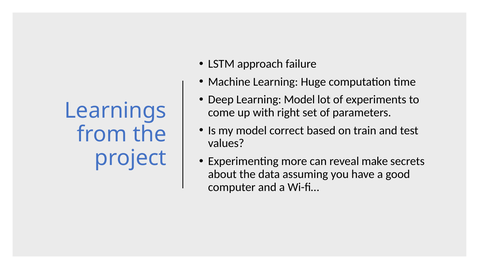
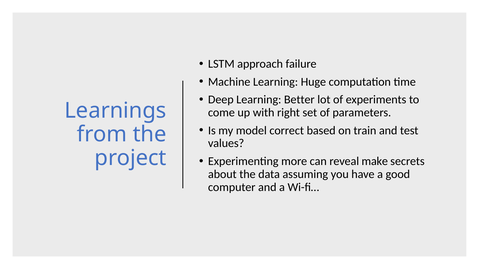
Learning Model: Model -> Better (299, 100)
